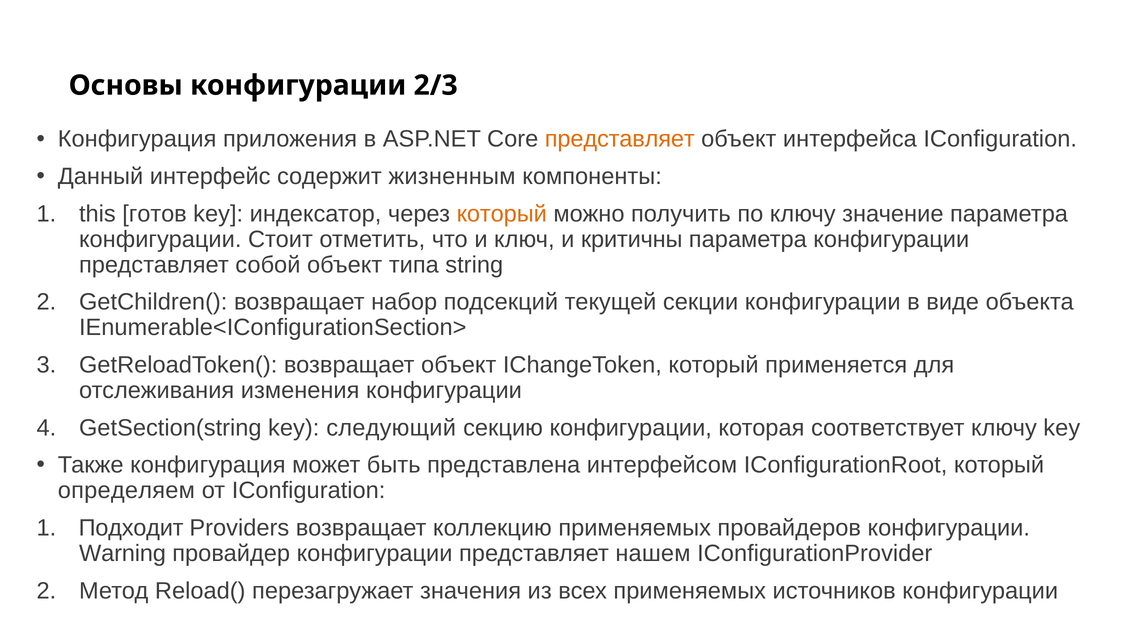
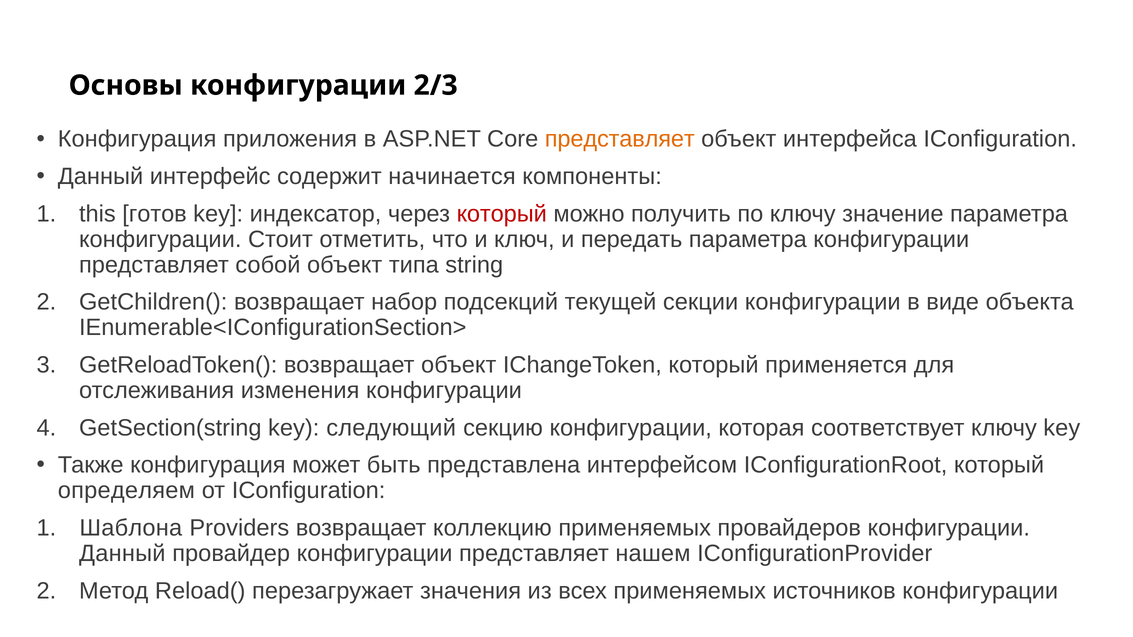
жизненным: жизненным -> начинается (452, 177)
который colour: orange -> red (502, 214)
критичны: критичны -> передать (632, 239)
Подходит: Подходит -> Шаблона (131, 528)
Warning: Warning -> Данный (122, 554)
